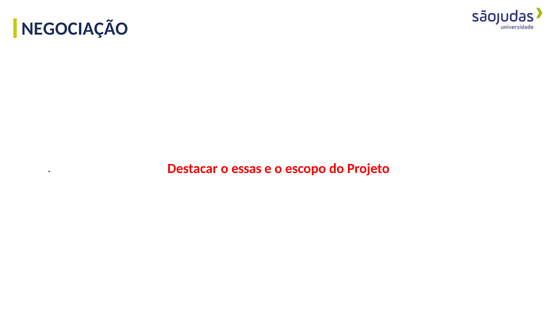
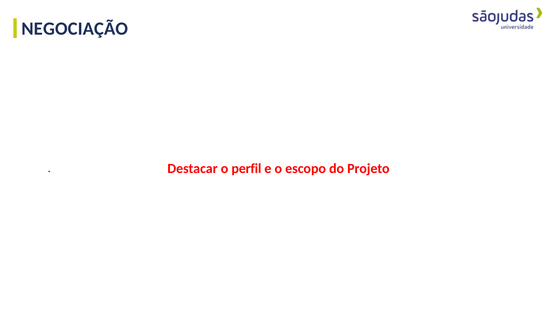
essas: essas -> perfil (246, 168)
